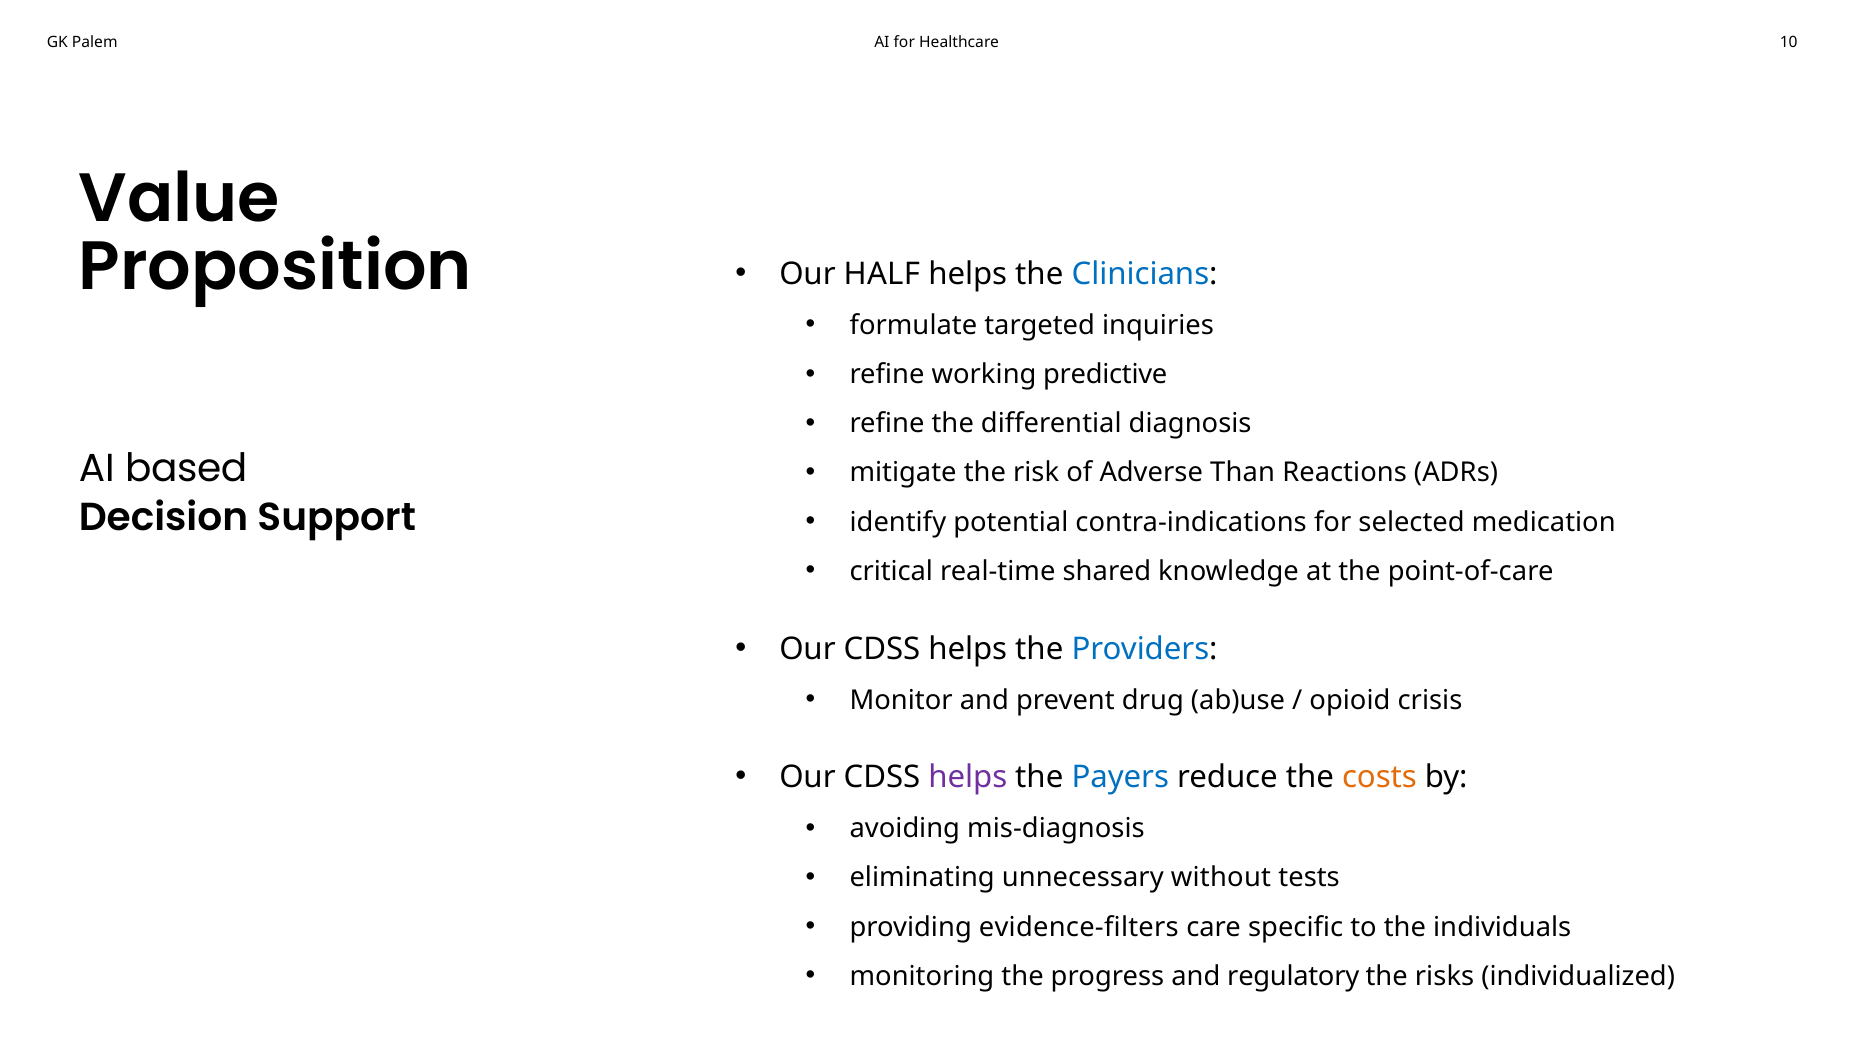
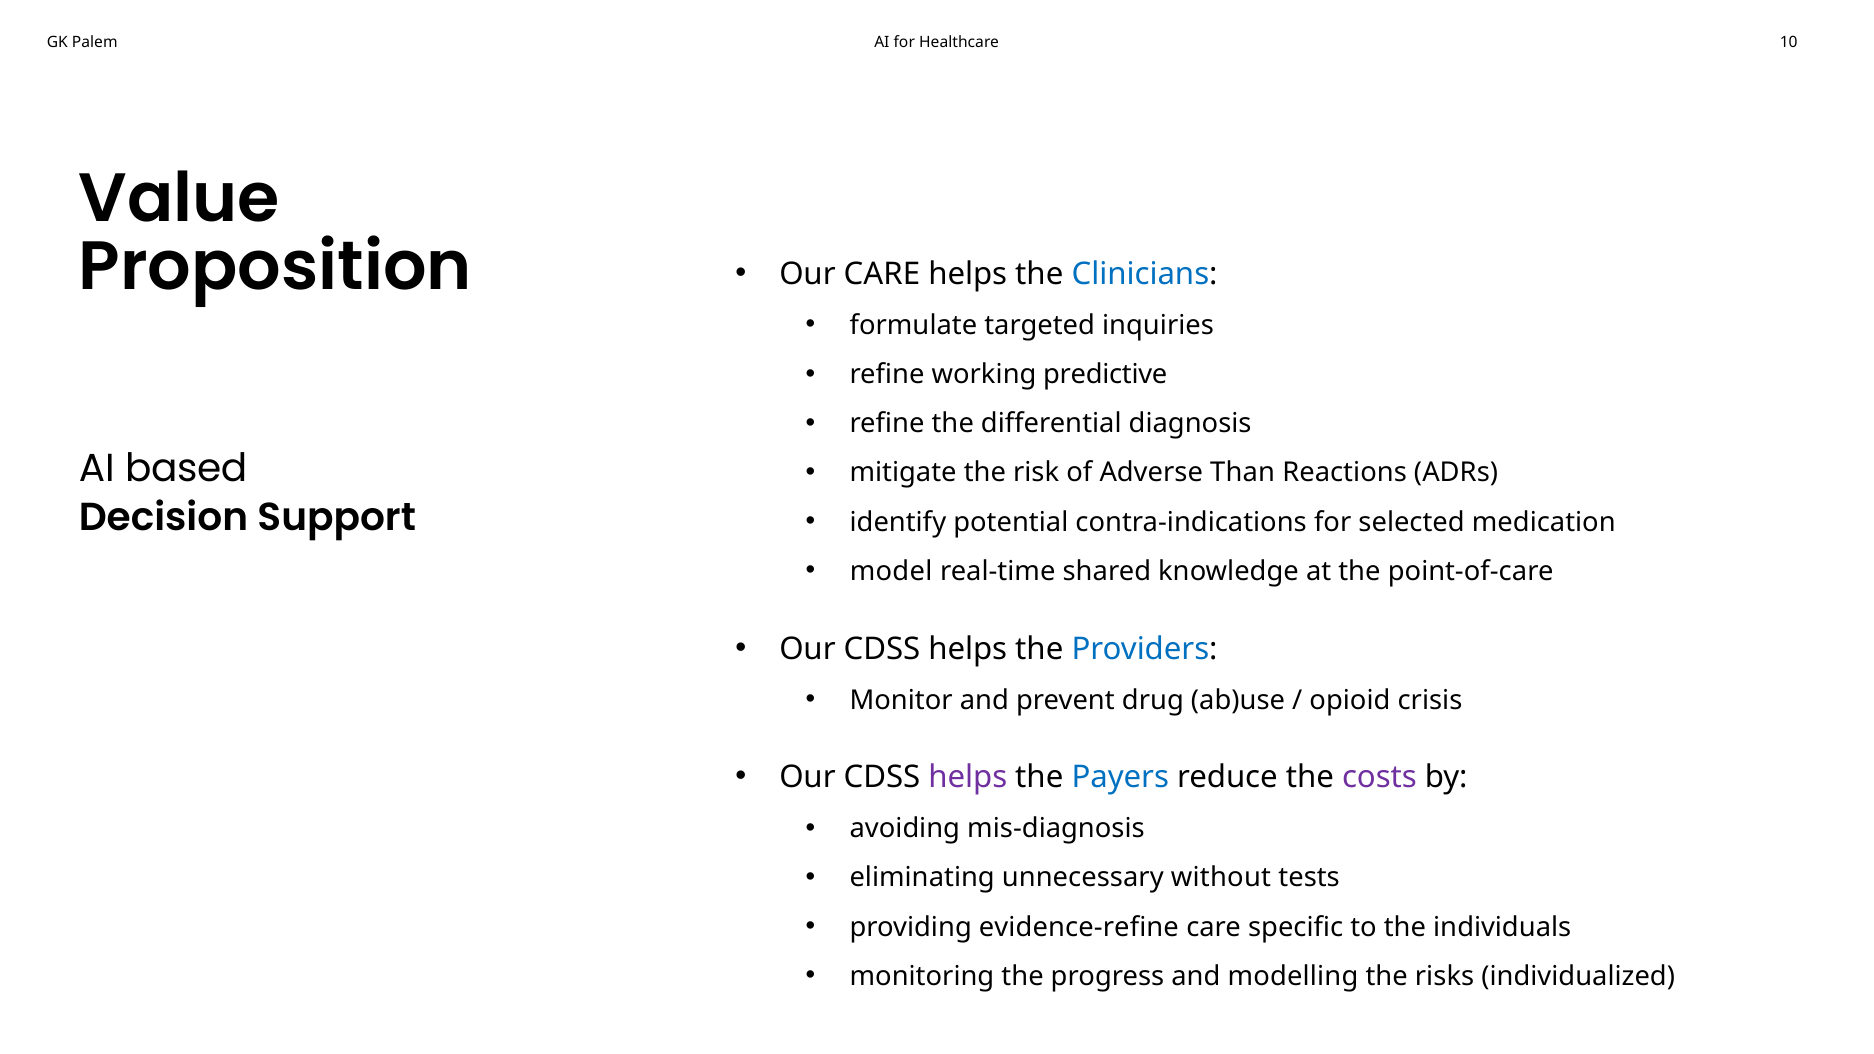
Our HALF: HALF -> CARE (882, 274)
critical: critical -> model (891, 571)
costs colour: orange -> purple (1379, 778)
evidence-filters: evidence-filters -> evidence-refine (1079, 927)
regulatory: regulatory -> modelling (1293, 976)
